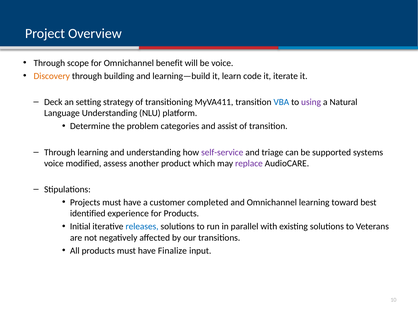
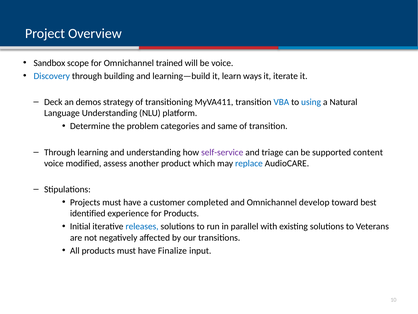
Through: Through -> Sandbox (49, 63)
benefit: benefit -> trained (169, 63)
Discovery colour: orange -> blue (52, 76)
code: code -> ways (252, 76)
setting: setting -> demos (88, 102)
using colour: purple -> blue (311, 102)
assist: assist -> same (227, 126)
systems: systems -> content (368, 152)
replace colour: purple -> blue (249, 163)
Omnichannel learning: learning -> develop (314, 202)
